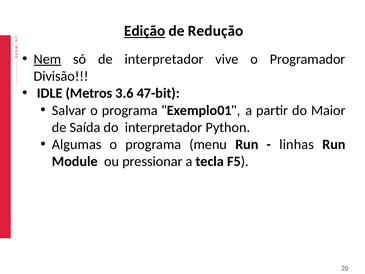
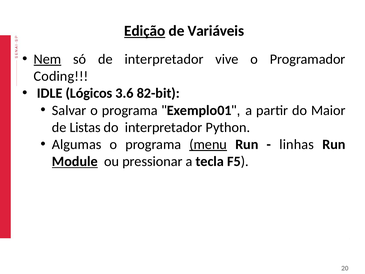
Redução: Redução -> Variáveis (216, 31)
Divisão: Divisão -> Coding (61, 76)
Metros: Metros -> Lógicos (89, 93)
47-bit: 47-bit -> 82-bit (158, 93)
Saída: Saída -> Listas (85, 127)
menu underline: none -> present (208, 144)
Module underline: none -> present (75, 161)
